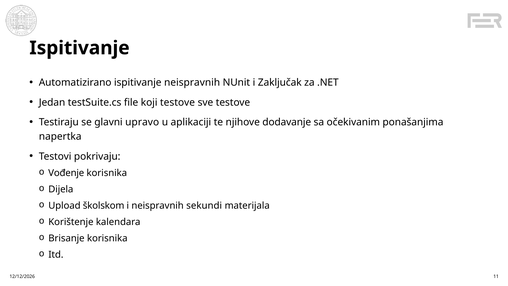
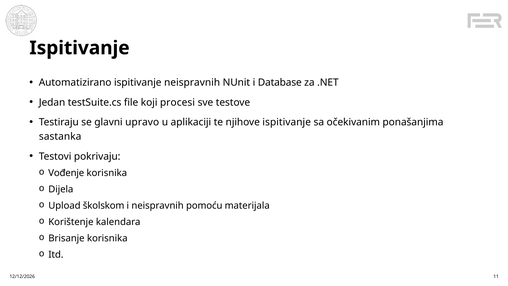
Zaključak: Zaključak -> Database (280, 83)
koji testove: testove -> procesi (178, 102)
njihove dodavanje: dodavanje -> ispitivanje (287, 122)
napertka: napertka -> sastanka (60, 136)
sekundi: sekundi -> pomoću (204, 206)
